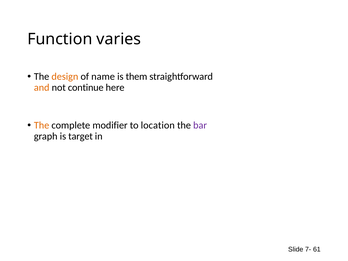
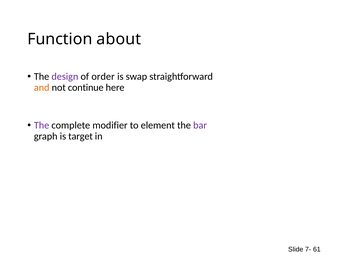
varies: varies -> about (119, 39)
design colour: orange -> purple (65, 77)
name: name -> order (103, 77)
them: them -> swap (136, 77)
The colour: orange -> purple (42, 125)
location: location -> element (158, 125)
